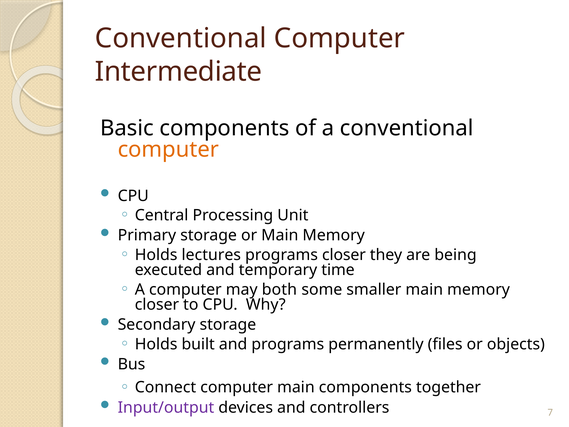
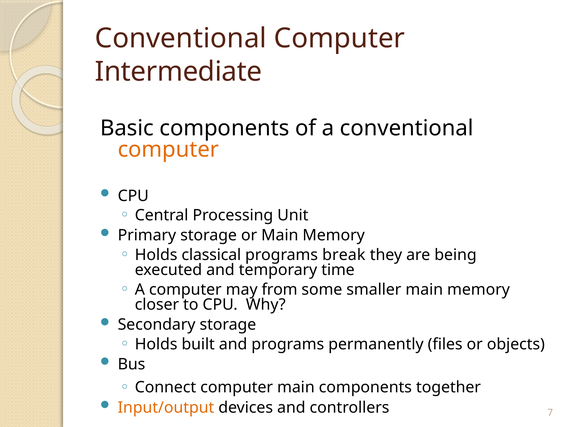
lectures: lectures -> classical (211, 255)
programs closer: closer -> break (344, 255)
both: both -> from (280, 289)
Input/output colour: purple -> orange (166, 407)
